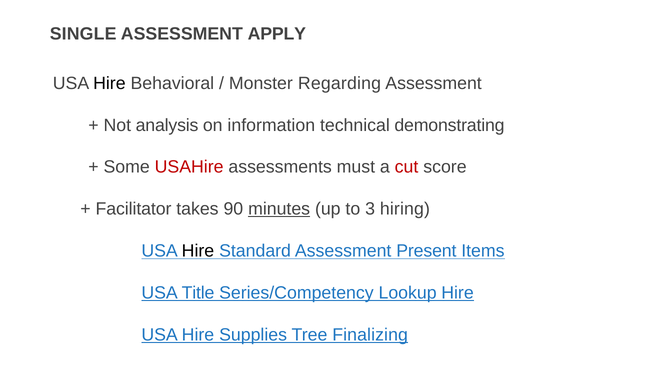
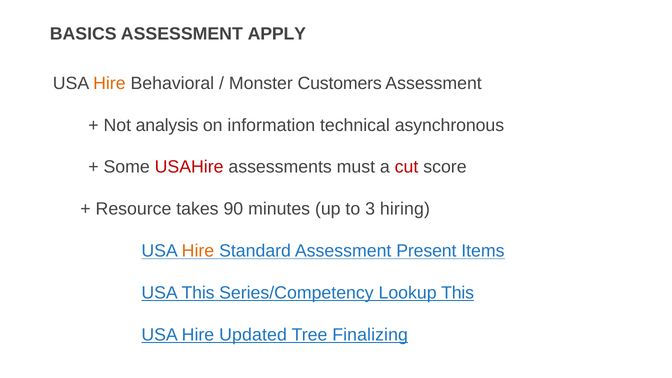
SINGLE: SINGLE -> BASICS (83, 34)
Hire colour: black -> orange (109, 83)
Regarding: Regarding -> Customers (340, 83)
demonstrating: demonstrating -> asynchronous (449, 125)
Facilitator: Facilitator -> Resource (133, 209)
minutes underline: present -> none (279, 209)
Hire colour: black -> orange (198, 251)
USA Title: Title -> This (198, 293)
Lookup Hire: Hire -> This (458, 293)
Supplies: Supplies -> Updated (253, 335)
